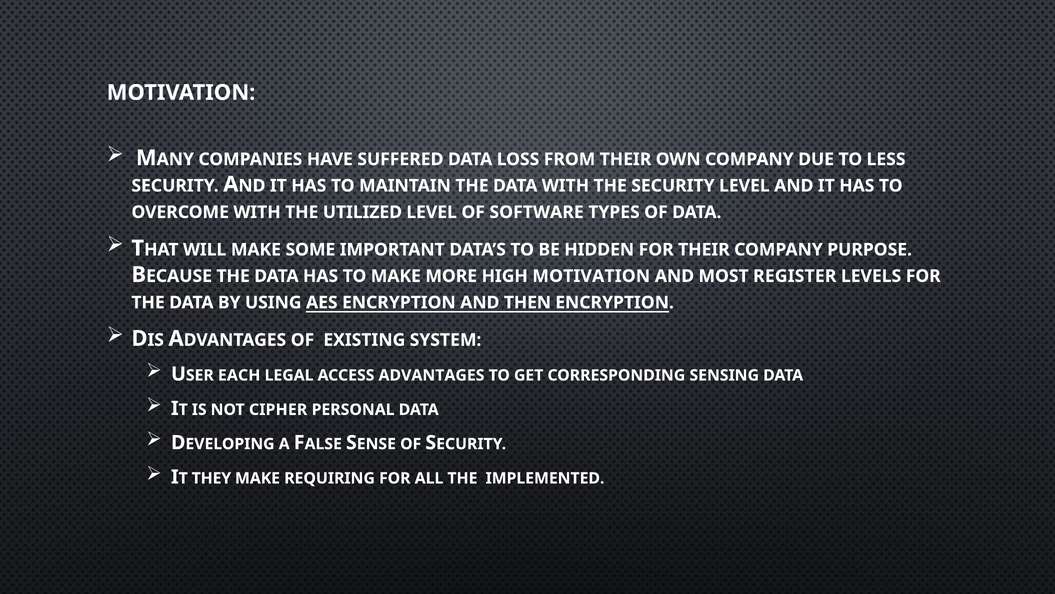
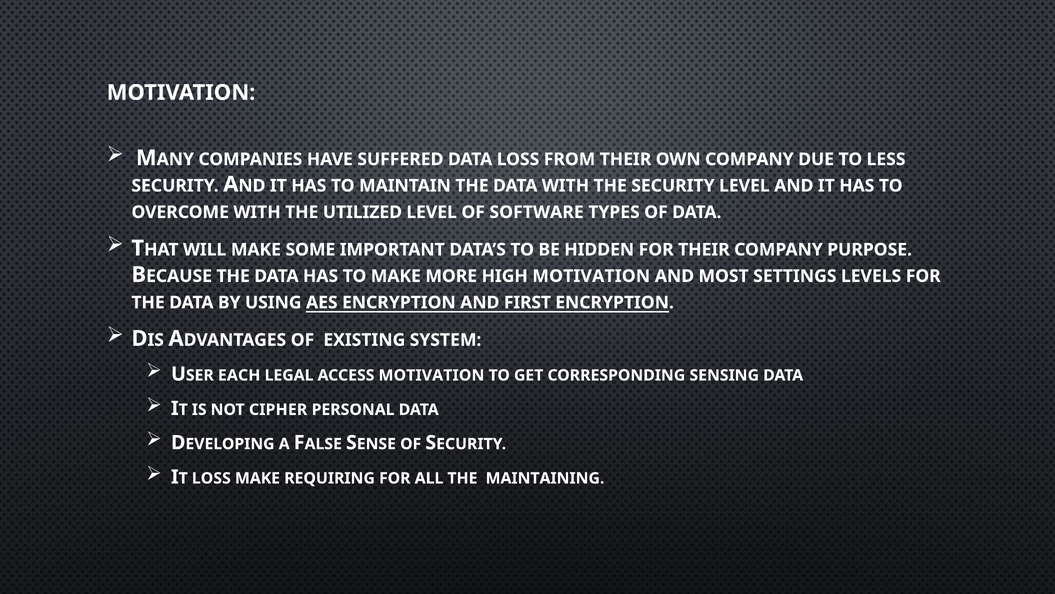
REGISTER: REGISTER -> SETTINGS (795, 276)
THEN: THEN -> FIRST (527, 302)
ACCESS ADVANTAGES: ADVANTAGES -> MOTIVATION (431, 375)
IT THEY: THEY -> LOSS (211, 478)
IMPLEMENTED: IMPLEMENTED -> MAINTAINING (545, 478)
